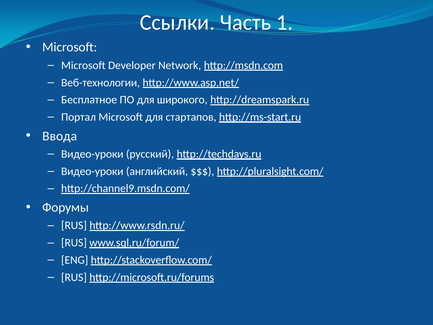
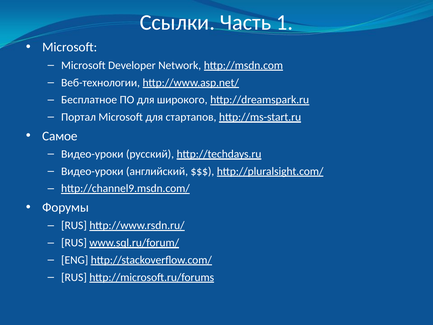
Ввода: Ввода -> Самое (60, 136)
